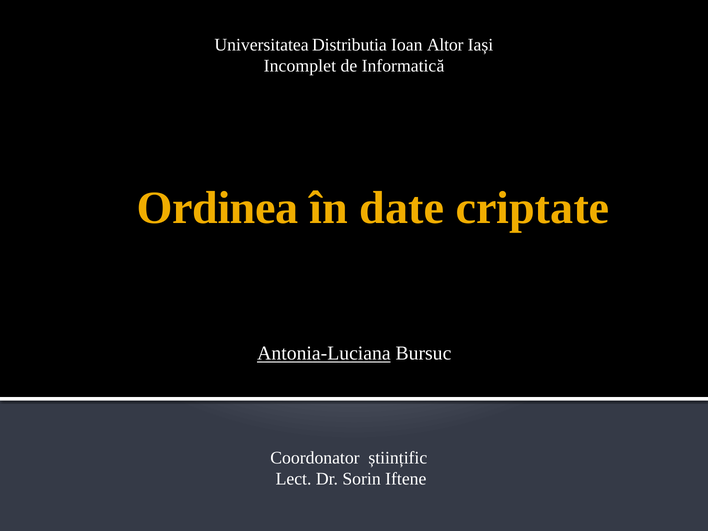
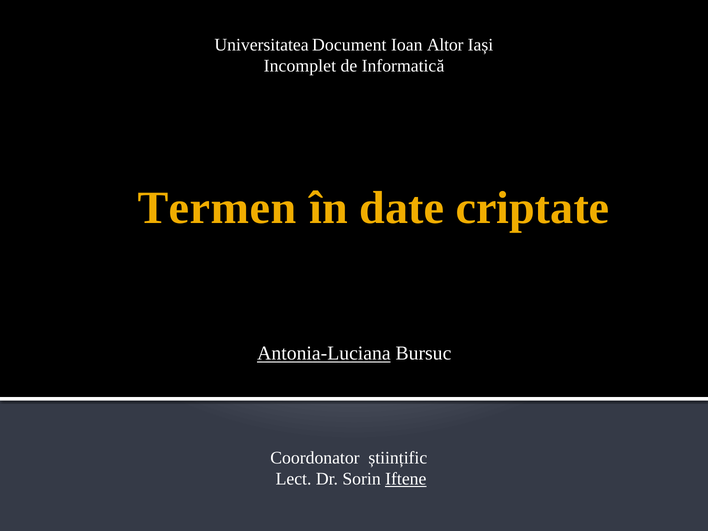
Distributia: Distributia -> Document (349, 45)
Ordinea: Ordinea -> Termen (217, 208)
Iftene underline: none -> present (406, 479)
